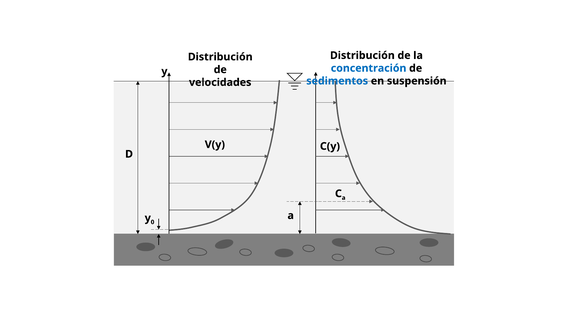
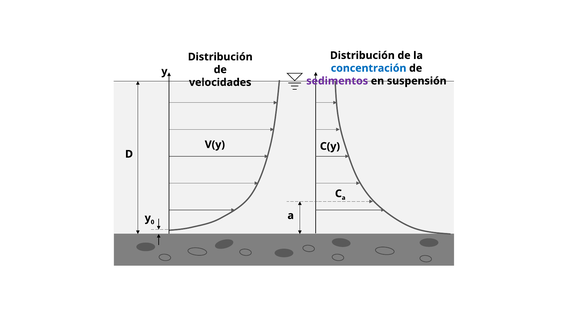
sedimentos colour: blue -> purple (337, 81)
